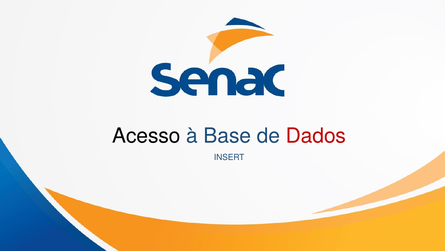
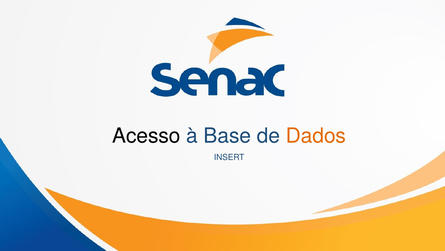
Dados colour: red -> orange (316, 135)
